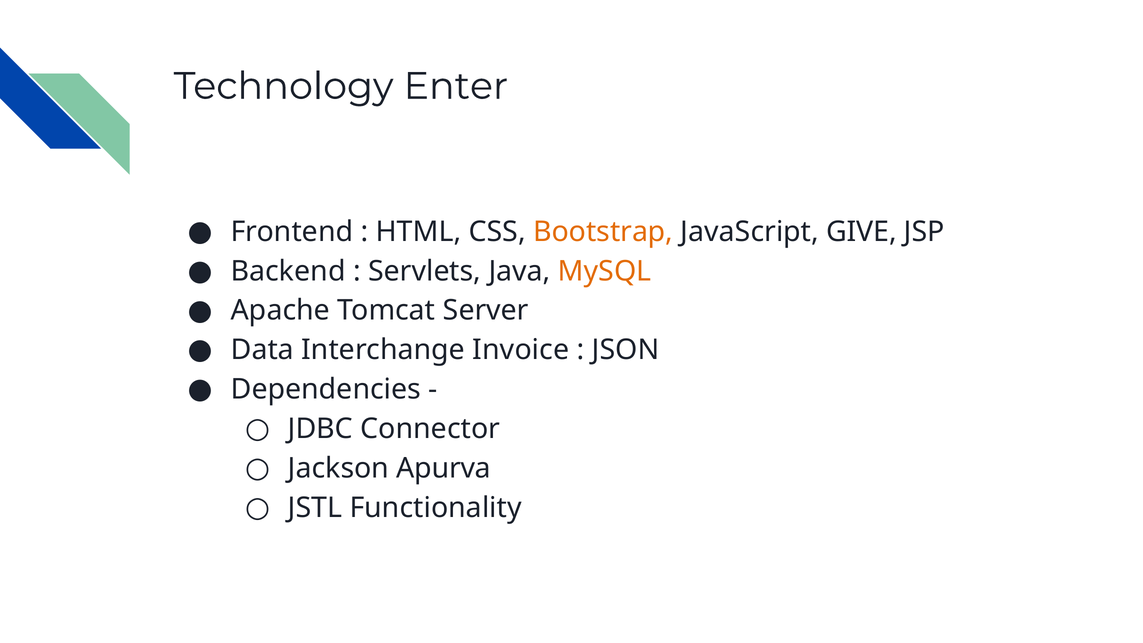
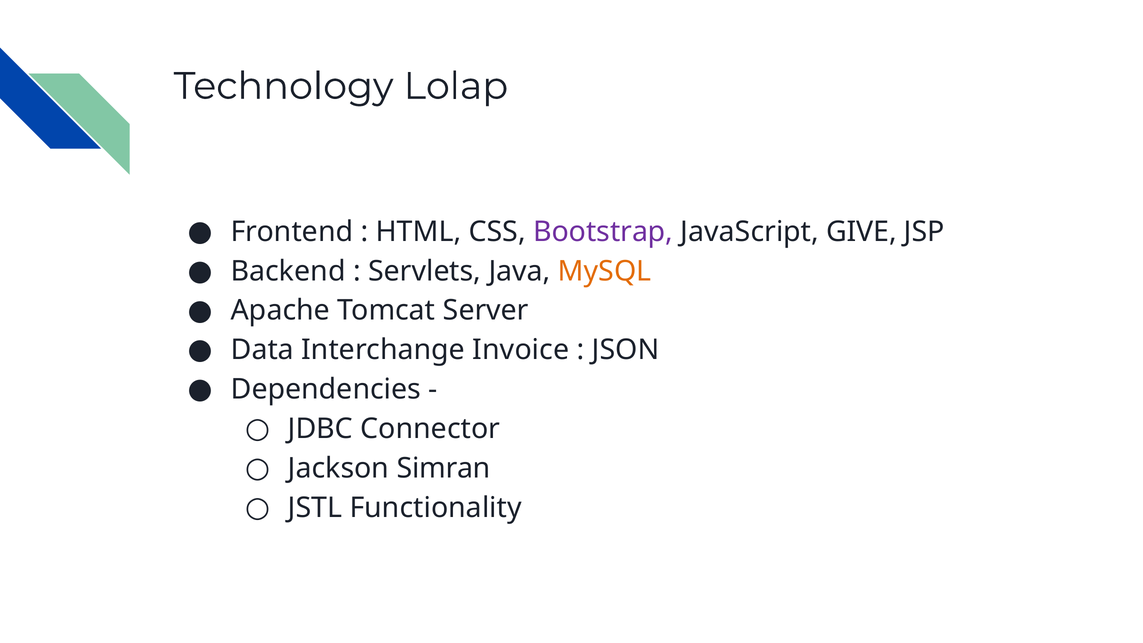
Enter: Enter -> Lolap (456, 86)
Bootstrap colour: orange -> purple (603, 232)
Apurva: Apurva -> Simran (444, 468)
